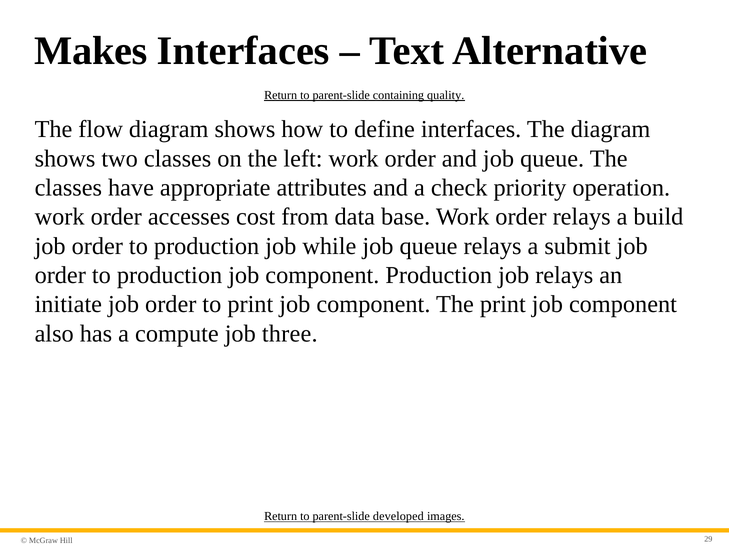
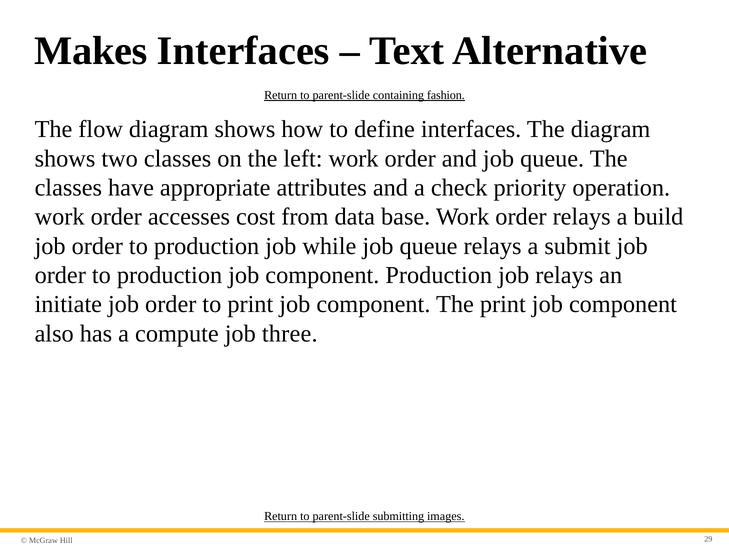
quality: quality -> fashion (446, 95)
developed: developed -> submitting (398, 516)
